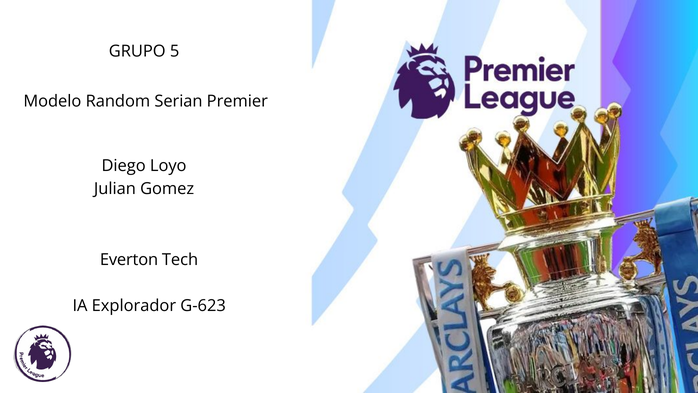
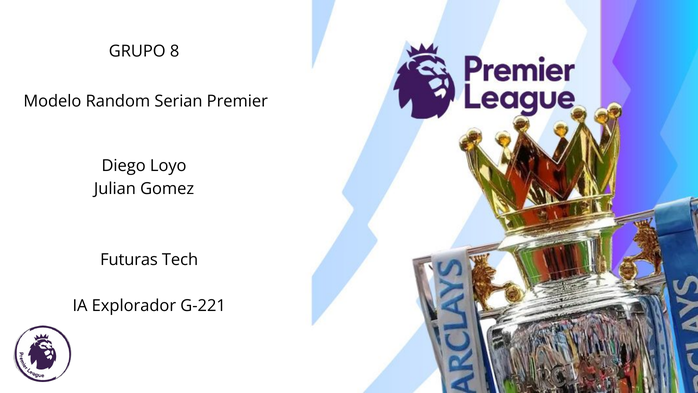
5: 5 -> 8 (175, 51)
Everton: Everton -> Futuras (129, 260)
G-623: G-623 -> G-221 (203, 306)
